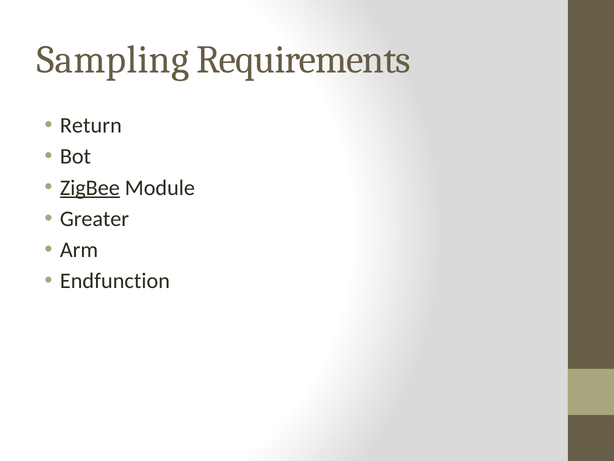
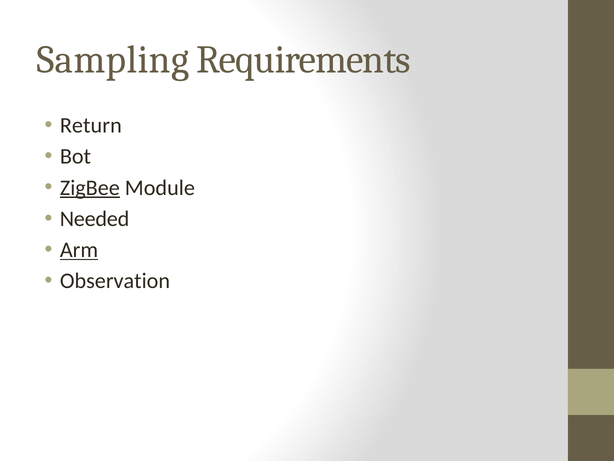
Greater: Greater -> Needed (95, 219)
Arm underline: none -> present (79, 250)
Endfunction: Endfunction -> Observation (115, 281)
